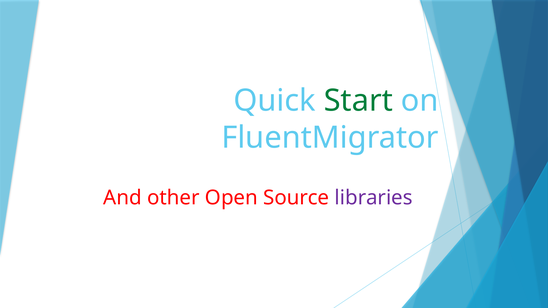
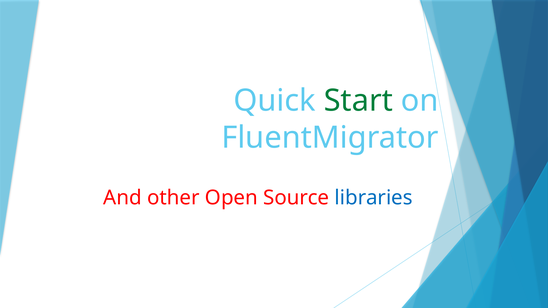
libraries colour: purple -> blue (374, 198)
